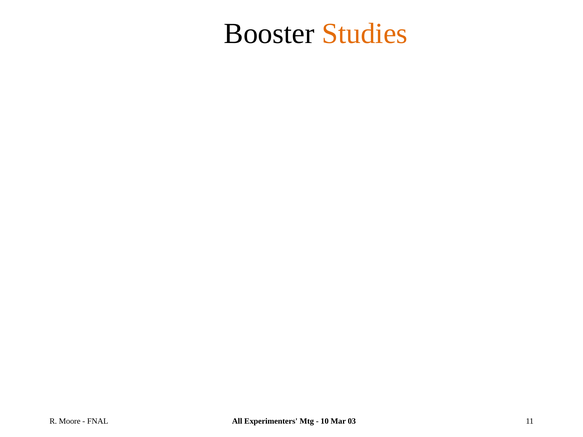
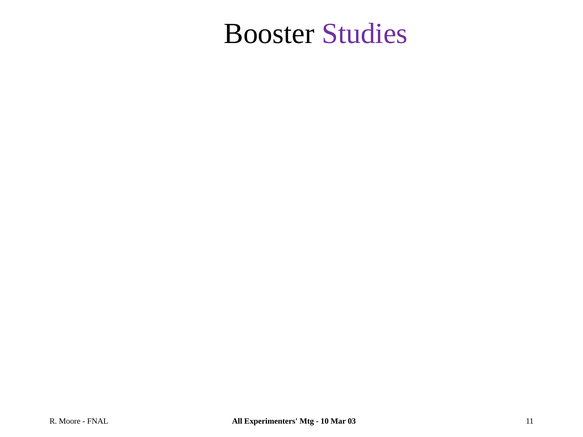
Studies colour: orange -> purple (365, 34)
